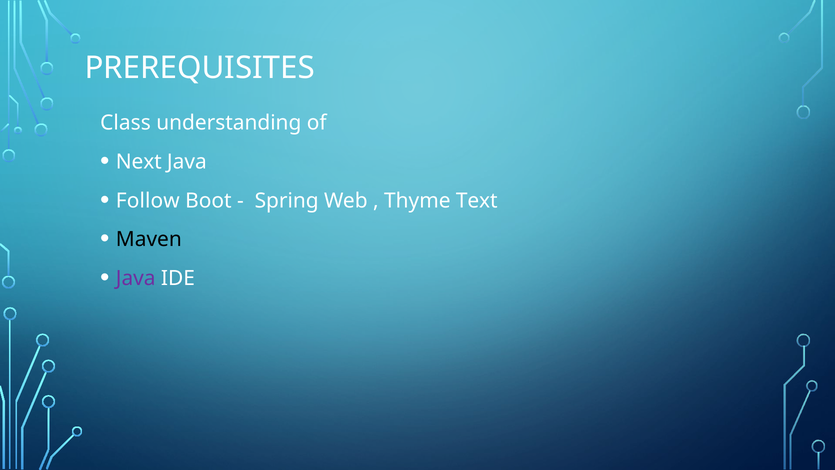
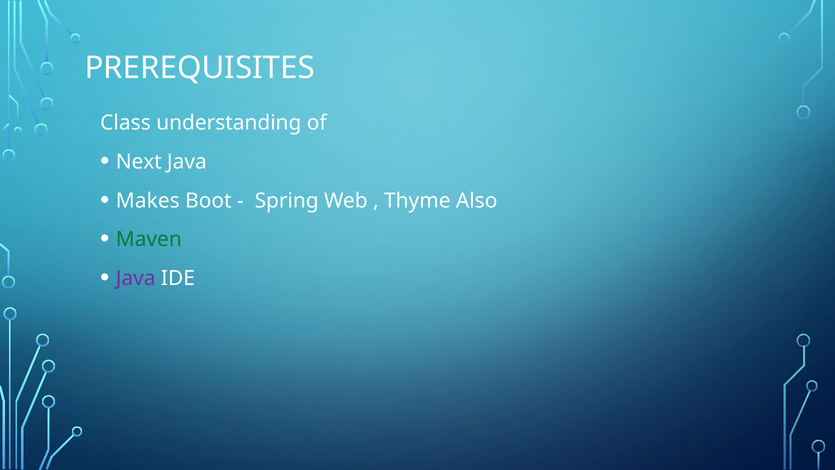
Follow: Follow -> Makes (148, 200)
Text: Text -> Also (477, 200)
Maven colour: black -> green (149, 239)
